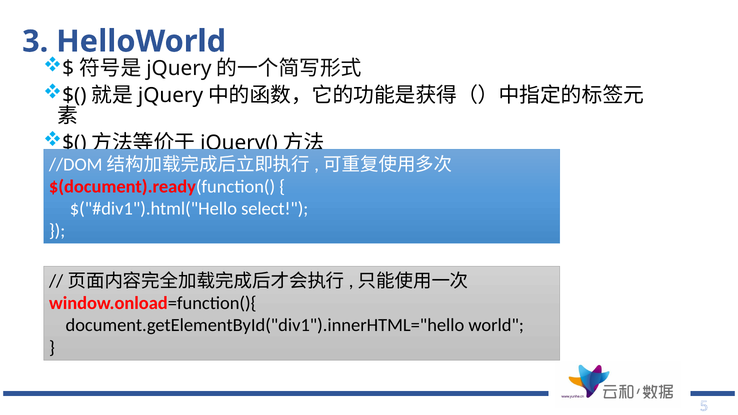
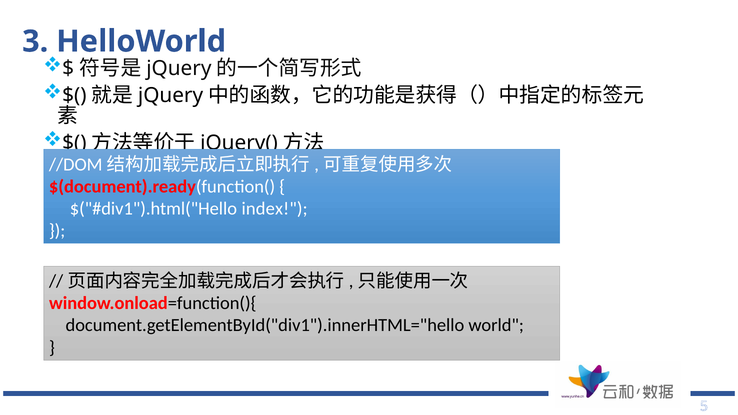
select: select -> index (275, 209)
